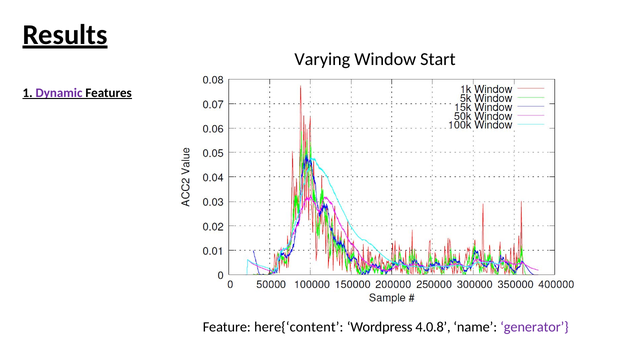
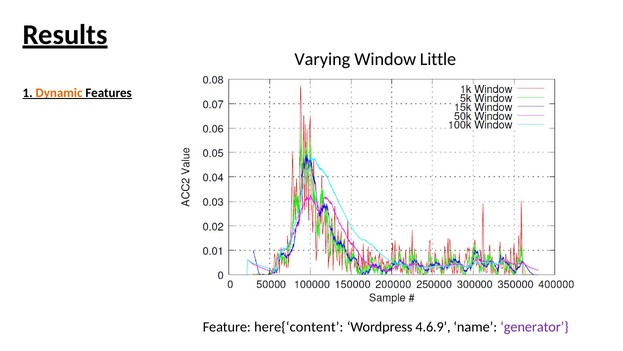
Start: Start -> Little (438, 59)
Dynamic colour: purple -> orange (59, 93)
4.0.8: 4.0.8 -> 4.6.9 (433, 326)
